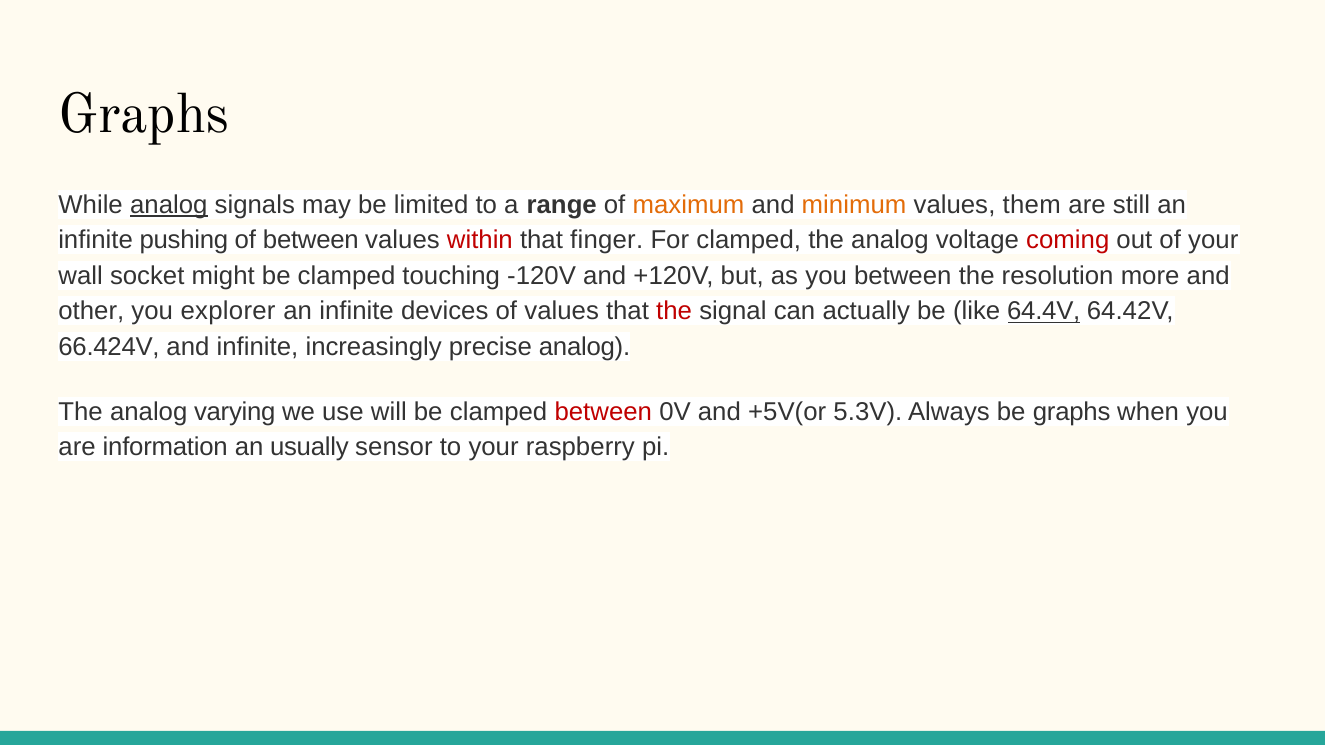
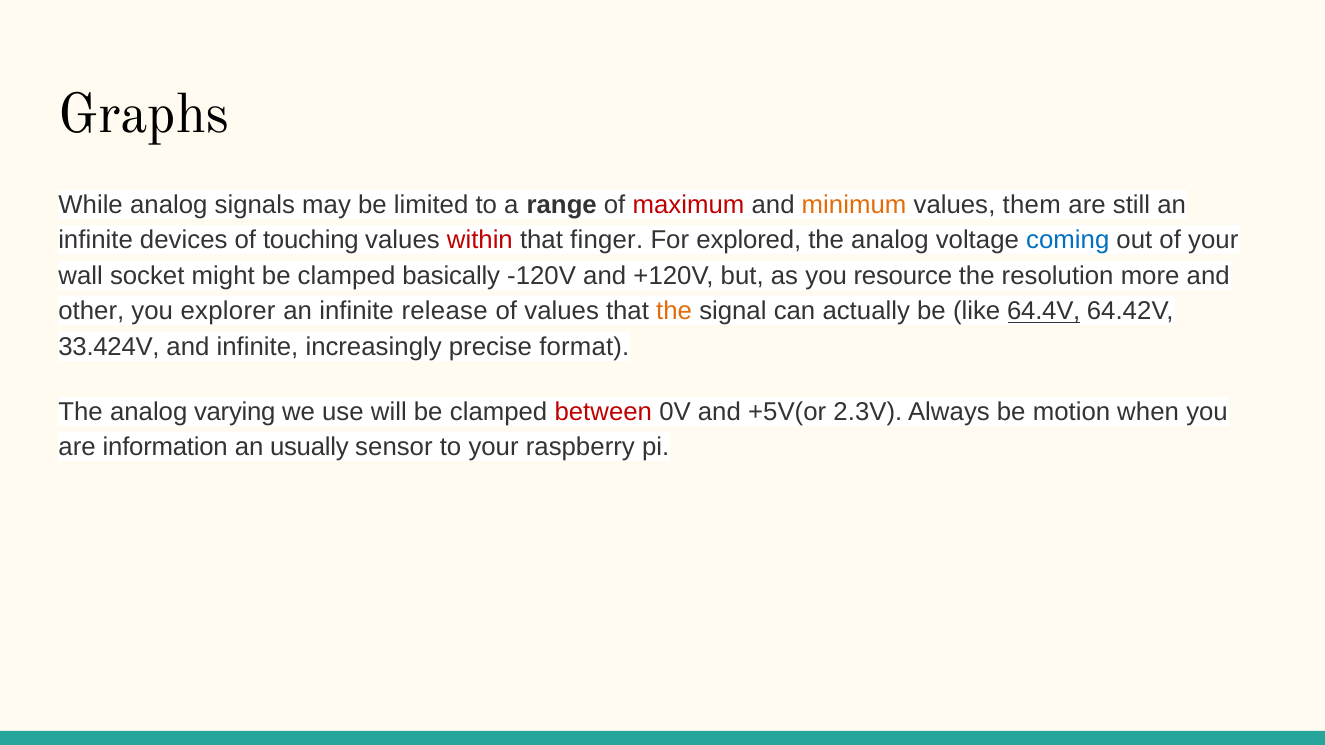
analog underline: present -> none (169, 205)
maximum colour: orange -> red (688, 205)
pushing: pushing -> devices (184, 240)
of between: between -> touching (311, 240)
For clamped: clamped -> explored (749, 240)
coming colour: red -> blue (1068, 240)
touching: touching -> basically (451, 276)
you between: between -> resource (903, 276)
devices: devices -> release (445, 311)
the colour: red -> orange (674, 311)
66.424V: 66.424V -> 33.424V (109, 347)
precise analog: analog -> format (584, 347)
5.3V: 5.3V -> 2.3V (868, 412)
be graphs: graphs -> motion (1072, 412)
